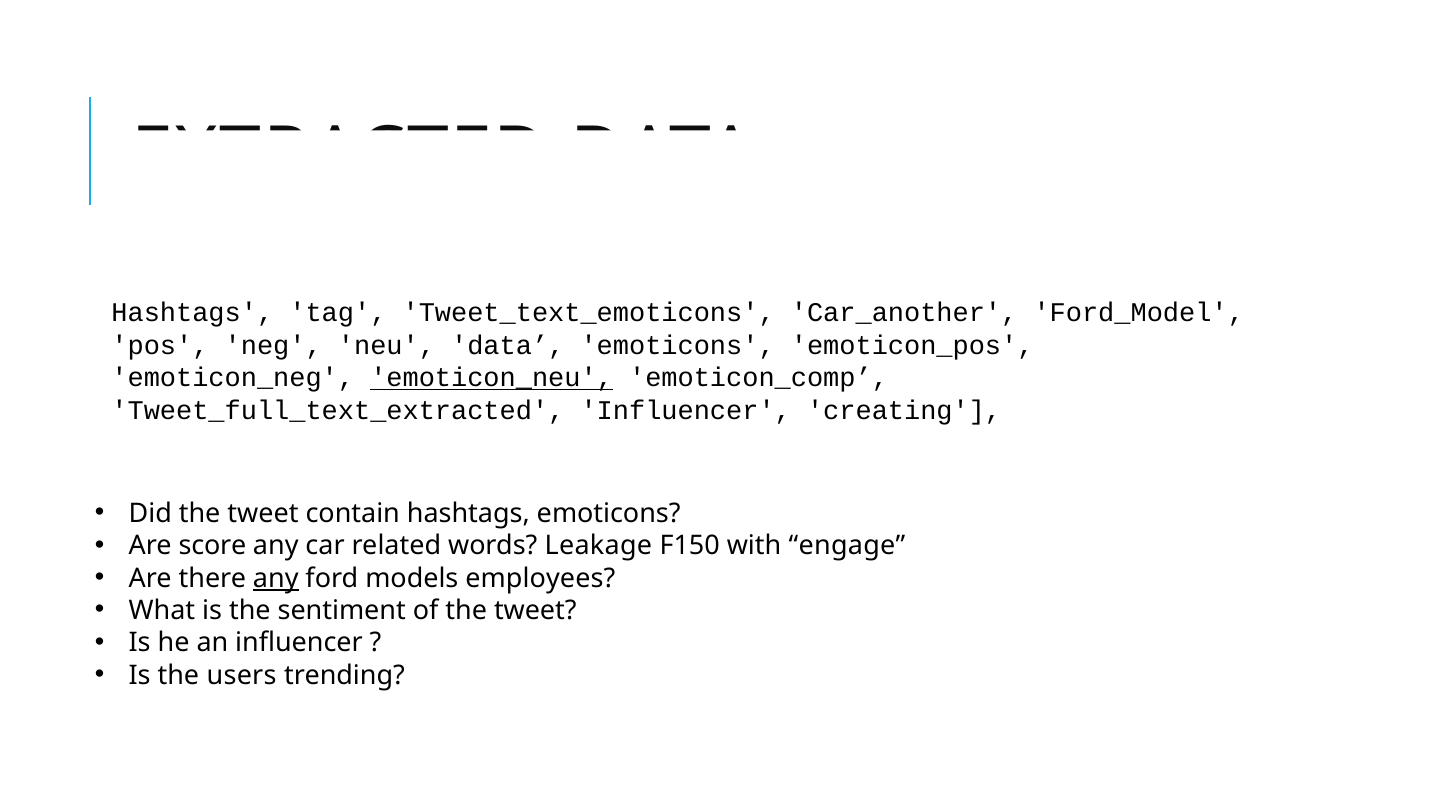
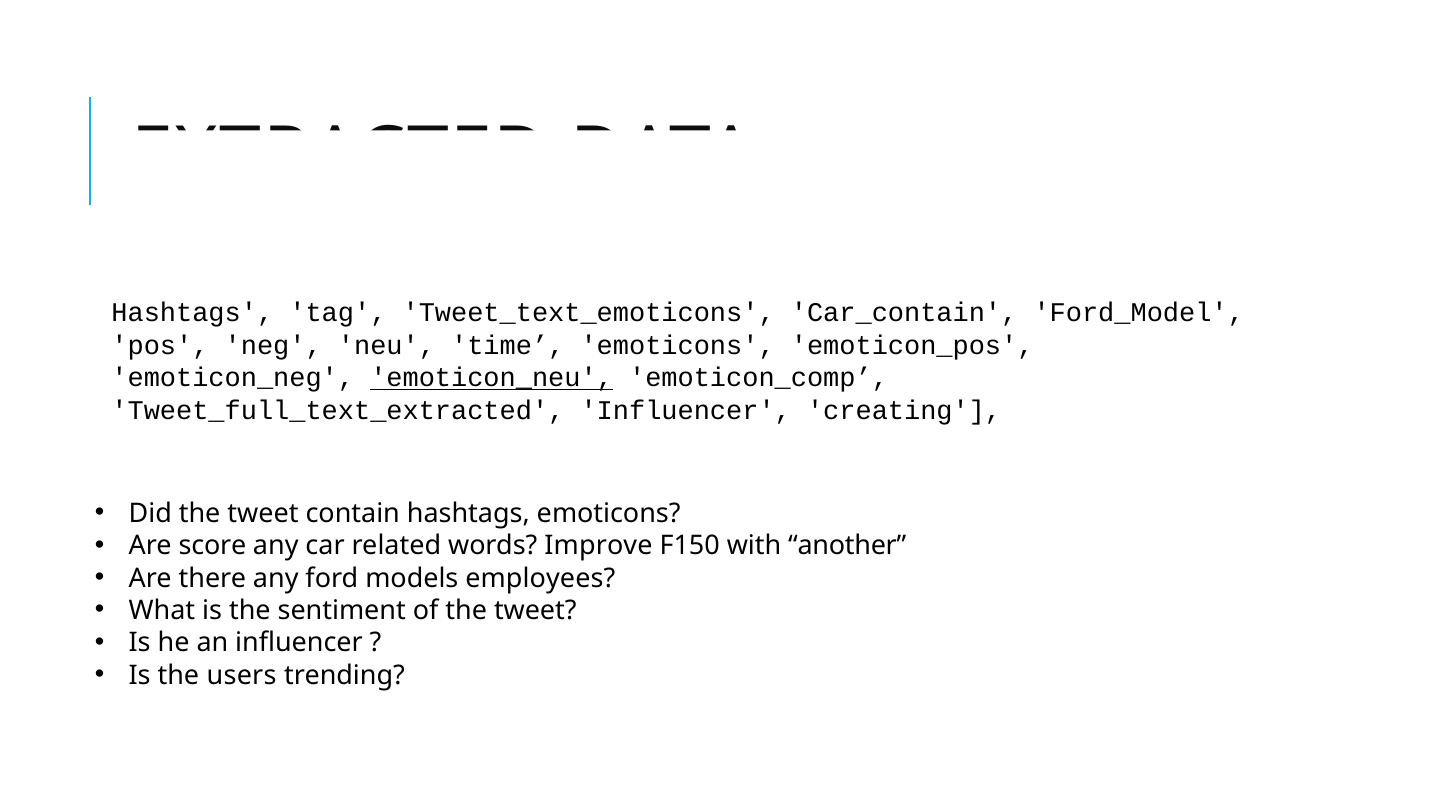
Car_another: Car_another -> Car_contain (904, 313)
neu data: data -> time (508, 345)
Leakage: Leakage -> Improve (598, 546)
engage: engage -> another (847, 546)
any underline: present -> none (276, 578)
